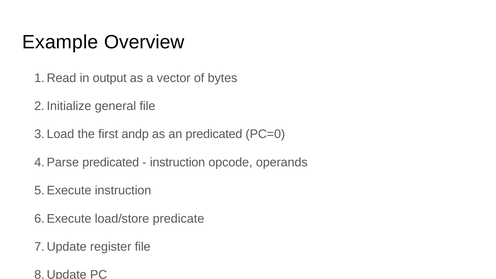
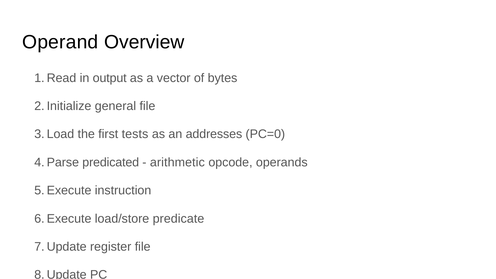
Example: Example -> Operand (60, 42)
andp: andp -> tests (135, 134)
an predicated: predicated -> addresses (214, 134)
instruction: instruction -> arithmetic (177, 162)
